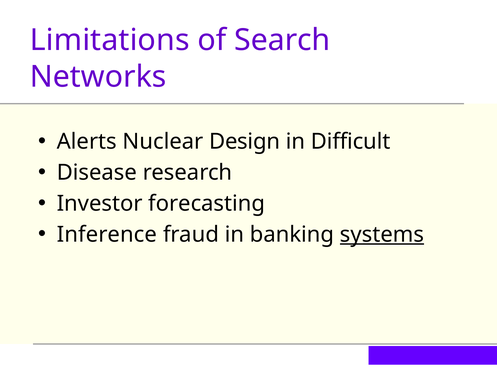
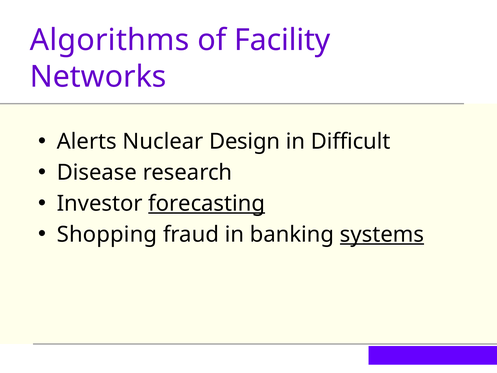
Limitations: Limitations -> Algorithms (110, 40)
Search: Search -> Facility (282, 40)
forecasting underline: none -> present (207, 203)
Inference: Inference -> Shopping (107, 234)
